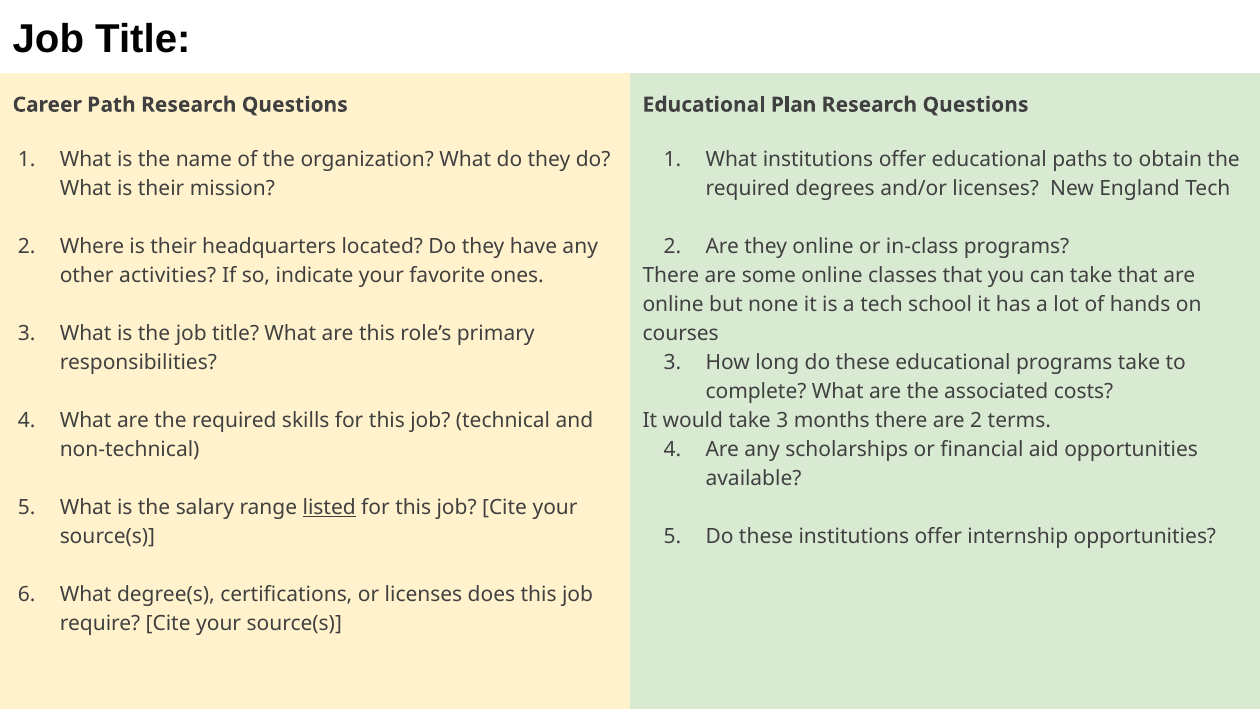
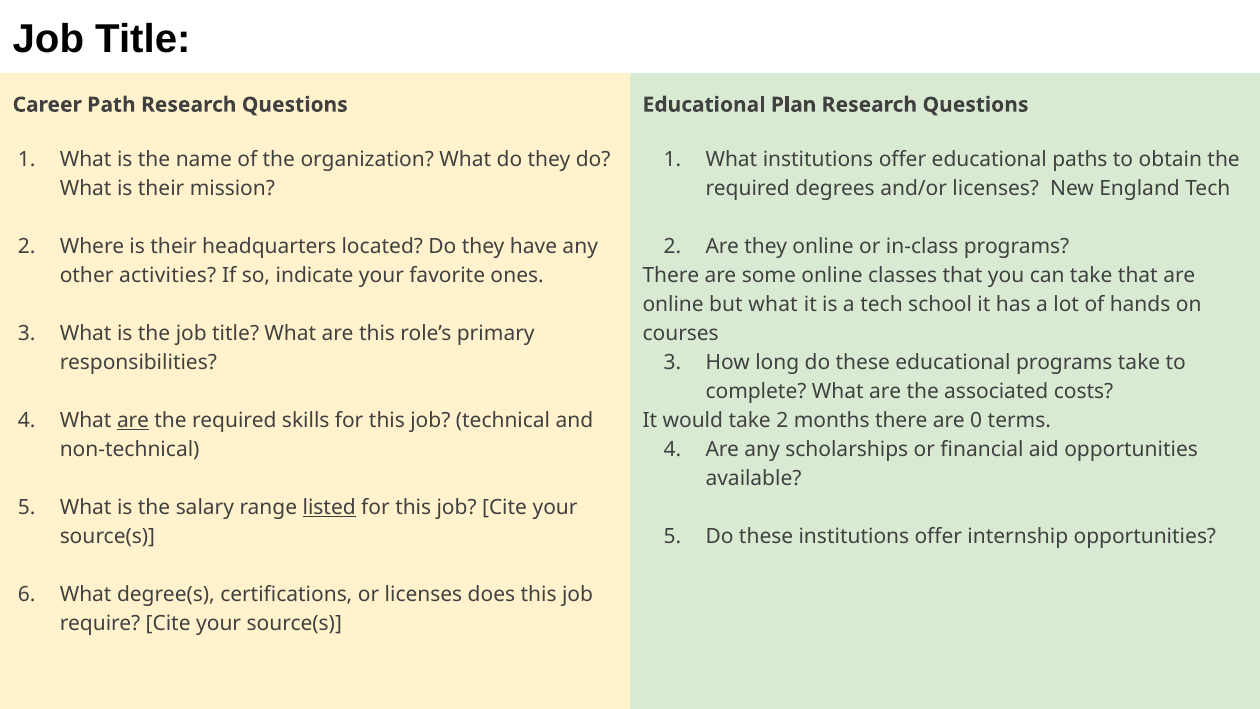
but none: none -> what (773, 305)
are underline: none -> present (133, 421)
take 3: 3 -> 2 (782, 421)
are 2: 2 -> 0 (976, 421)
